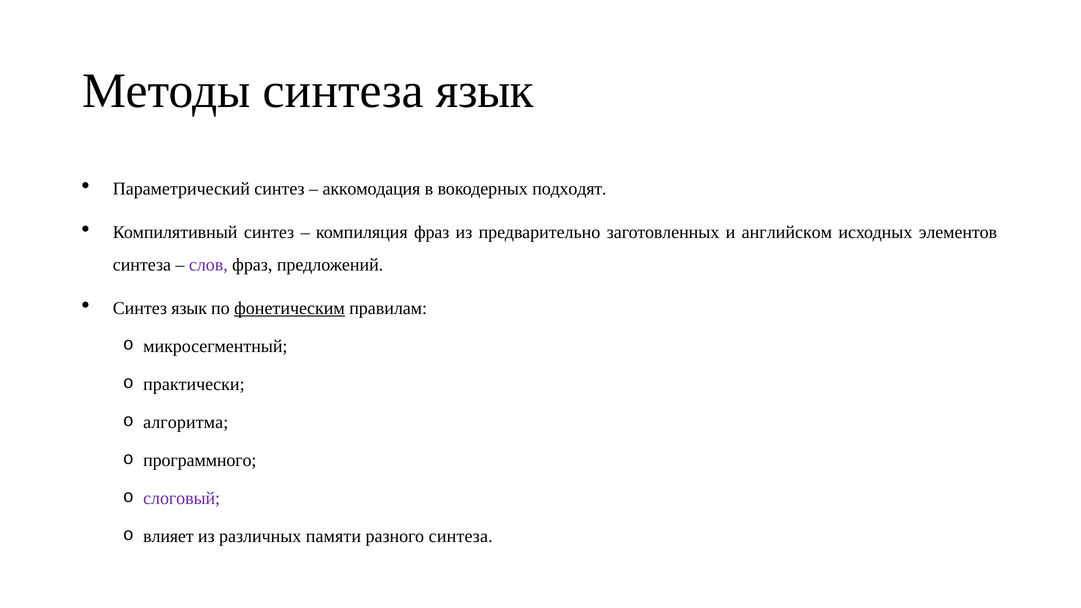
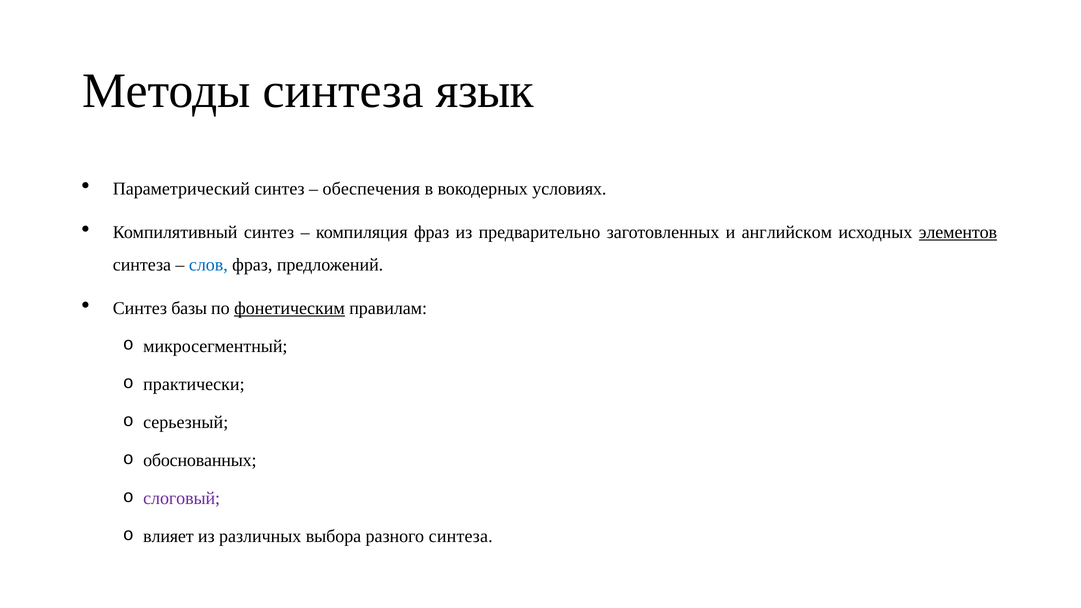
аккомодация: аккомодация -> обеспечения (371, 189)
подходят: подходят -> условиях (569, 189)
элементов underline: none -> present (958, 232)
слов colour: purple -> blue (208, 265)
Синтез язык: язык -> базы (189, 308)
алгоритма: алгоритма -> серьезный (186, 423)
программного: программного -> обоснованных (200, 461)
памяти: памяти -> выбора (333, 537)
